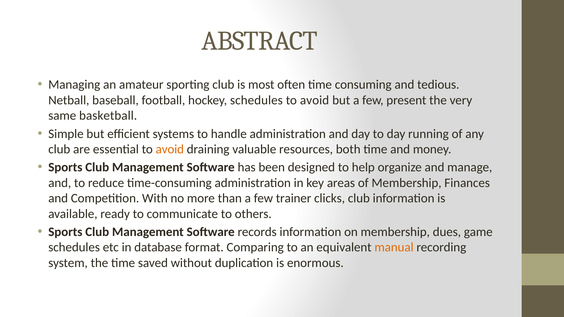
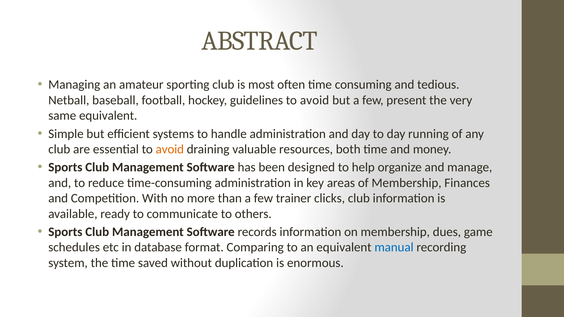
hockey schedules: schedules -> guidelines (256, 100)
same basketball: basketball -> equivalent (108, 116)
manual colour: orange -> blue (394, 248)
